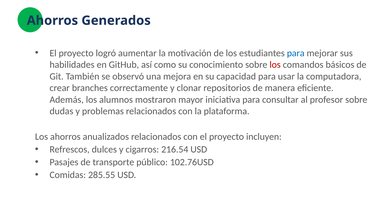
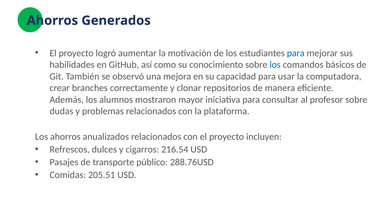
los colour: red -> blue (275, 65)
102.76USD: 102.76USD -> 288.76USD (192, 162)
285.55: 285.55 -> 205.51 (102, 175)
